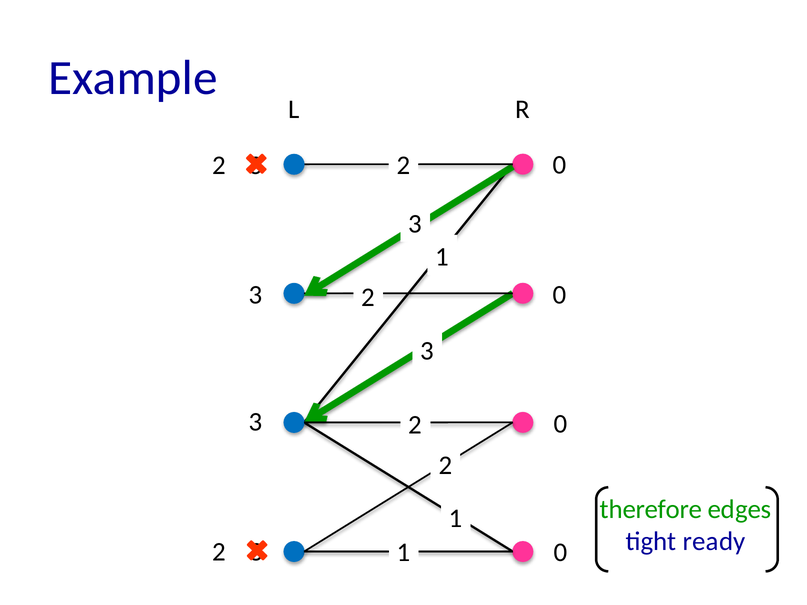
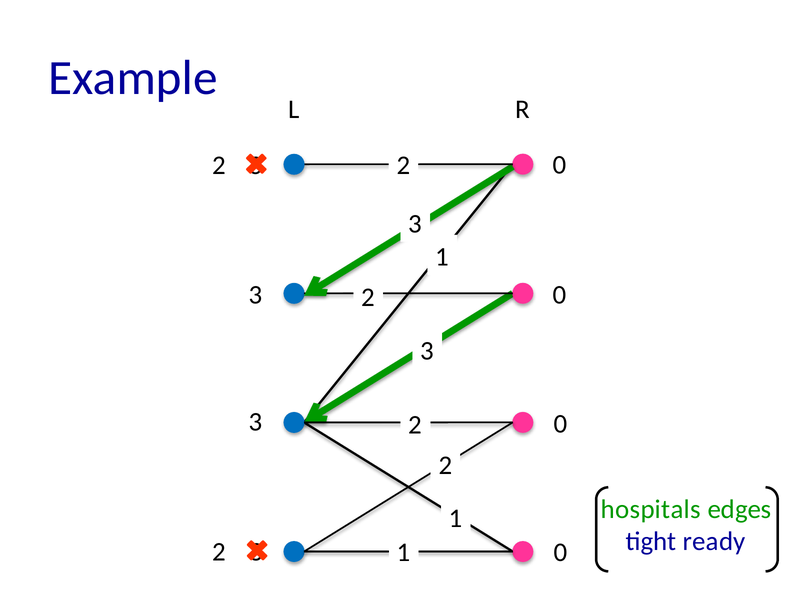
therefore: therefore -> hospitals (651, 510)
